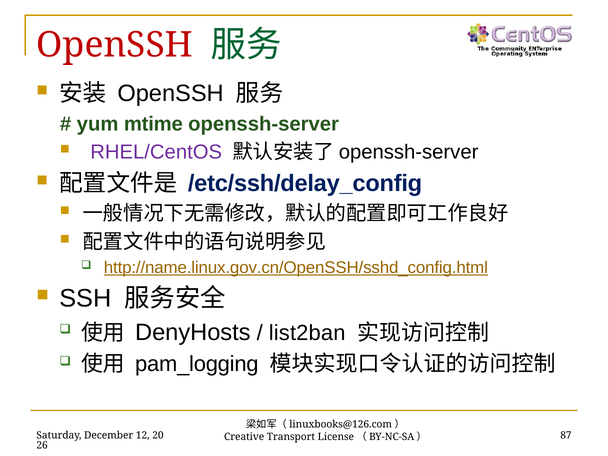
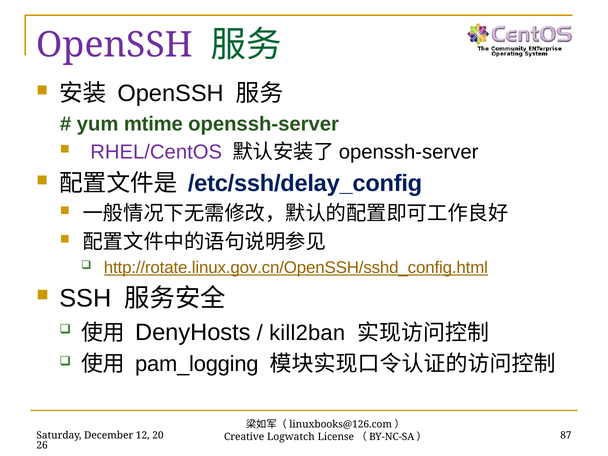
OpenSSH colour: red -> purple (115, 45)
http://name.linux.gov.cn/OpenSSH/sshd_config.html: http://name.linux.gov.cn/OpenSSH/sshd_config.html -> http://rotate.linux.gov.cn/OpenSSH/sshd_config.html (296, 267)
list2ban: list2ban -> kill2ban (307, 333)
Transport: Transport -> Logwatch (291, 437)
